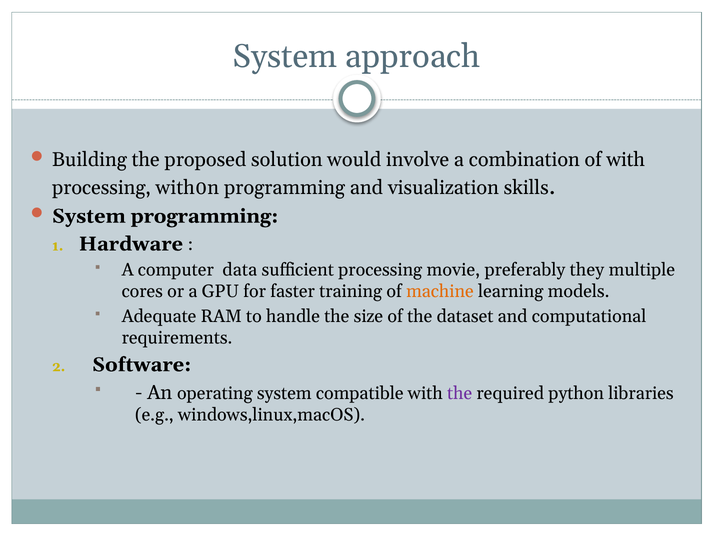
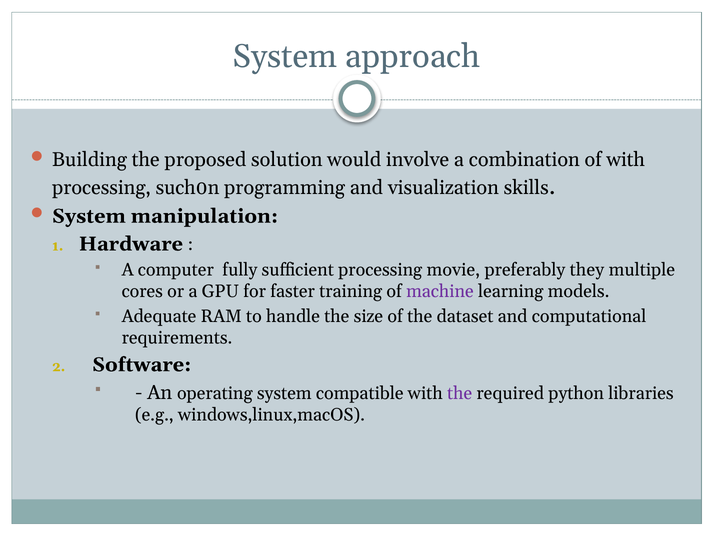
with0n: with0n -> such0n (188, 187)
System programming: programming -> manipulation (204, 216)
data: data -> fully (240, 270)
machine colour: orange -> purple (440, 291)
